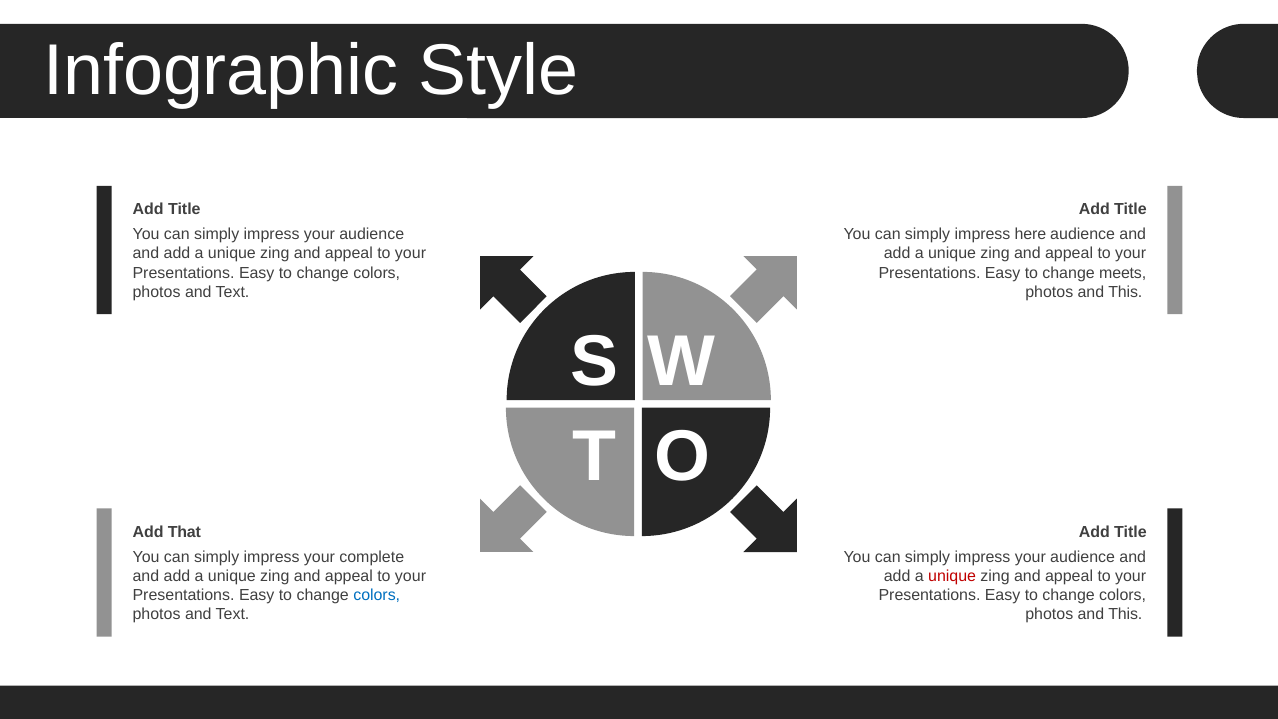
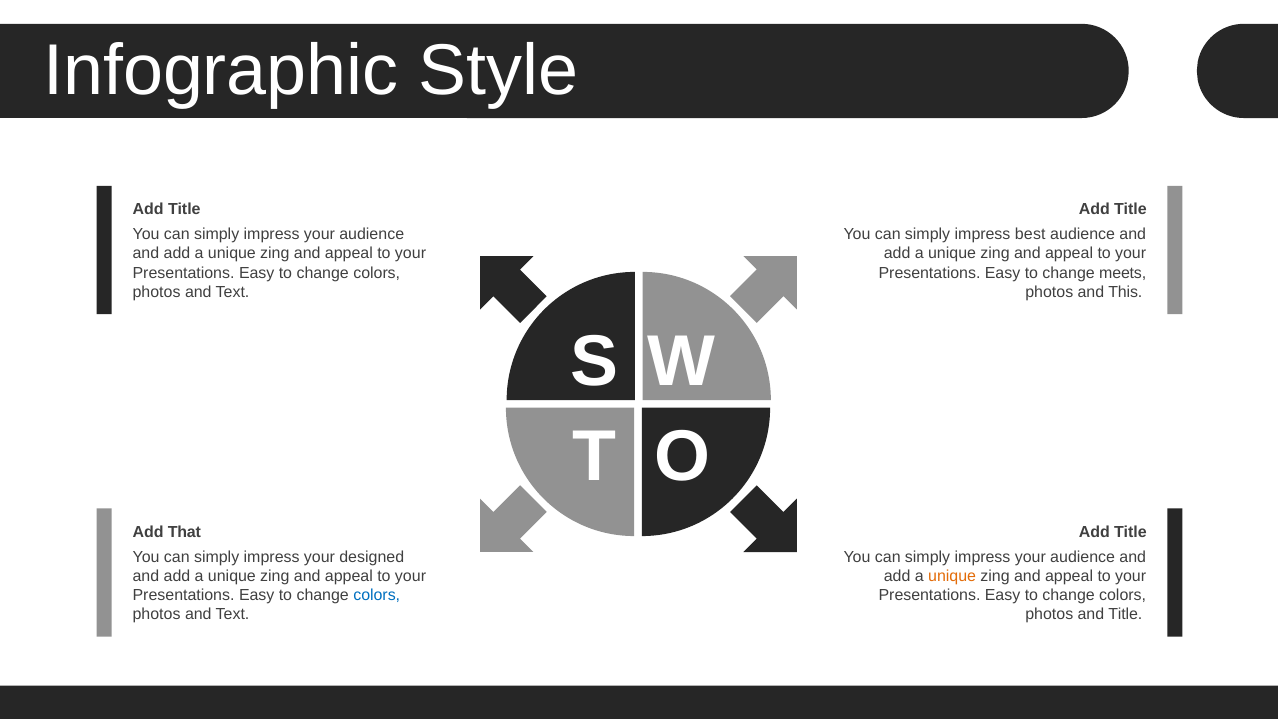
here: here -> best (1030, 234)
complete: complete -> designed (372, 557)
unique colour: red -> orange (952, 576)
This: This -> Title (1125, 614)
